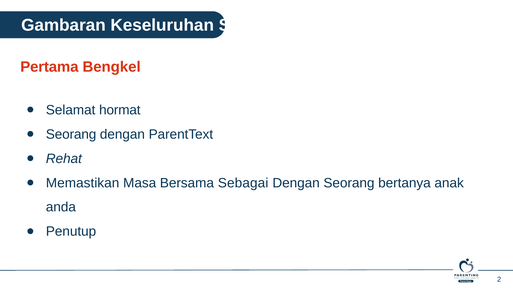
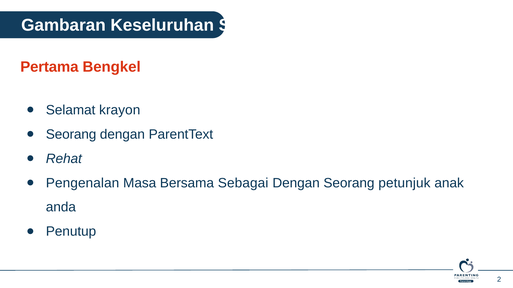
hormat: hormat -> krayon (120, 110)
Memastikan: Memastikan -> Pengenalan (83, 183)
bertanya: bertanya -> petunjuk (404, 183)
